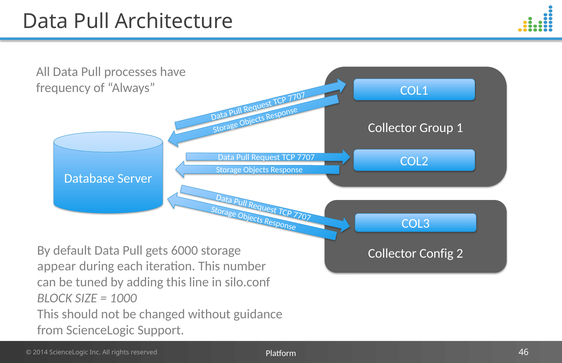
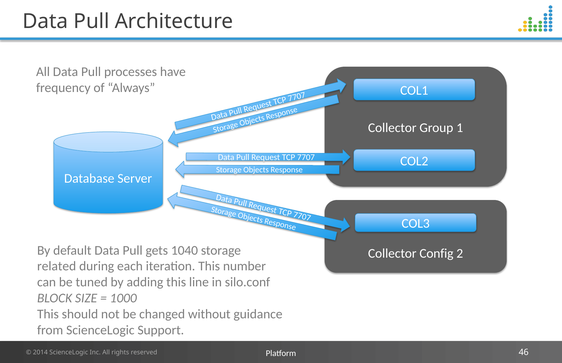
6000: 6000 -> 1040 (184, 251)
appear: appear -> related (57, 267)
